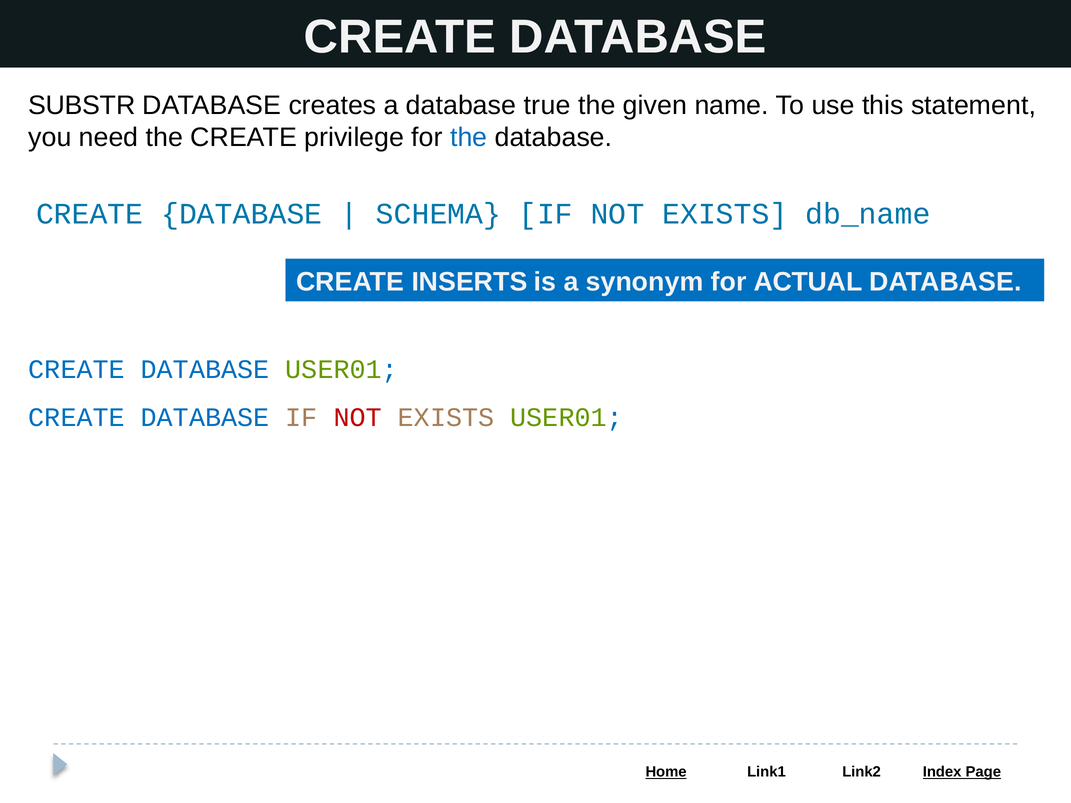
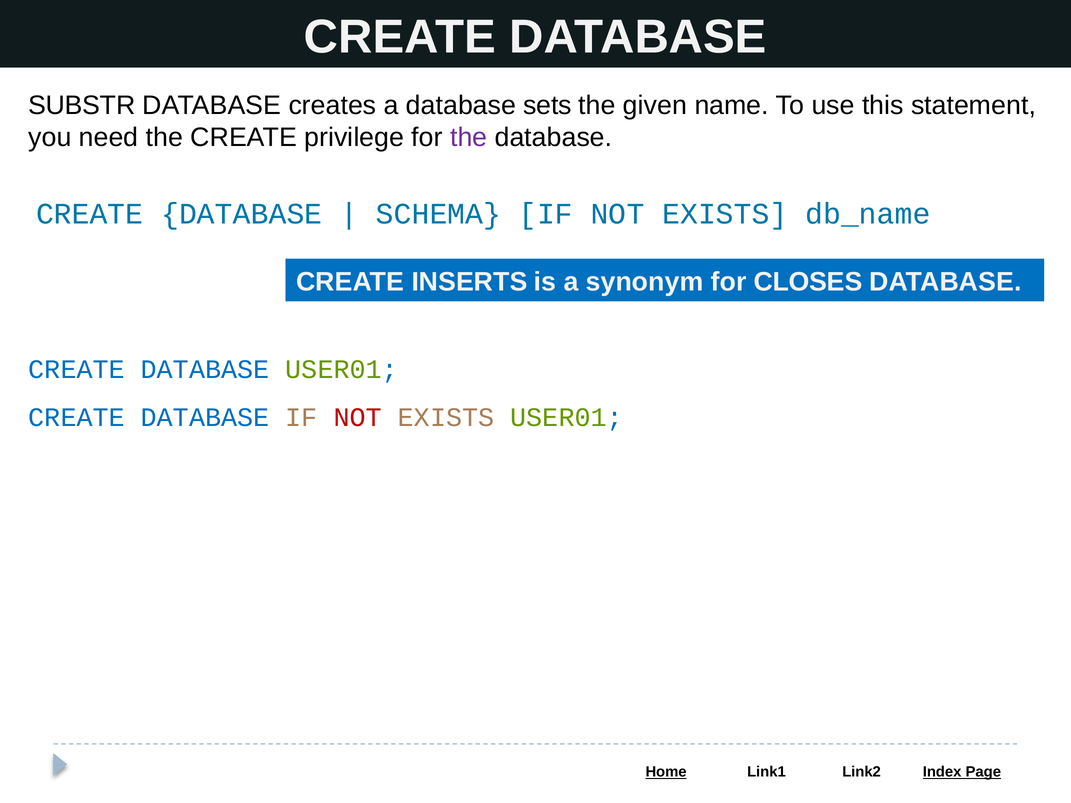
true: true -> sets (547, 106)
the colour: blue -> purple (469, 138)
ACTUAL: ACTUAL -> CLOSES (808, 282)
